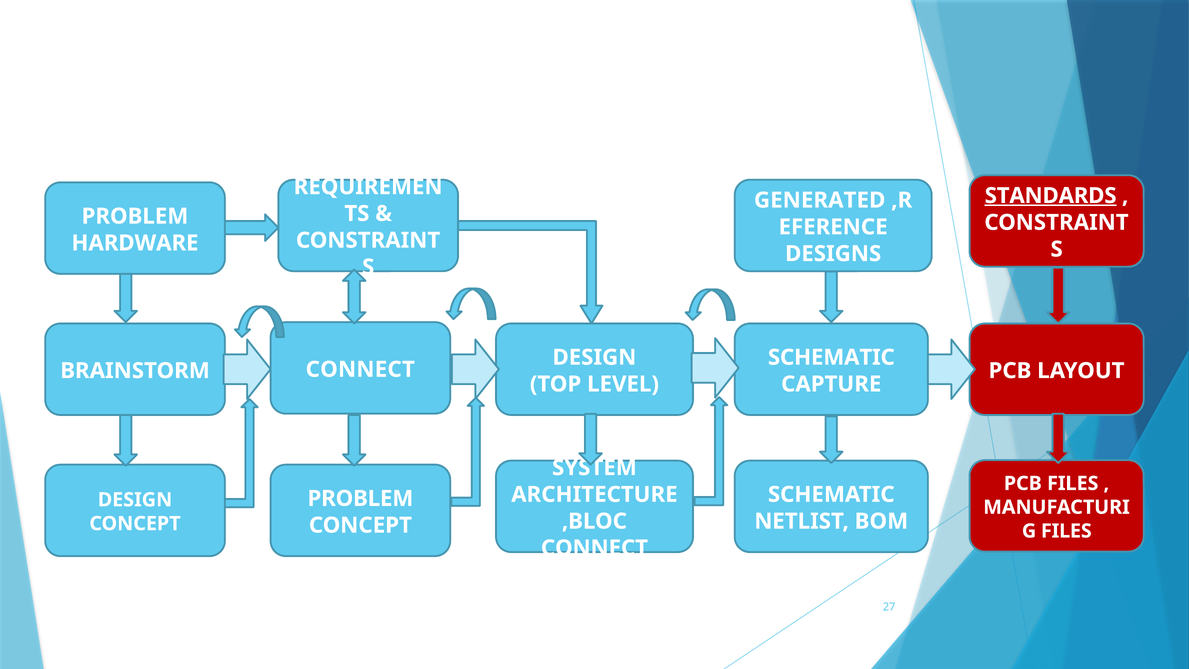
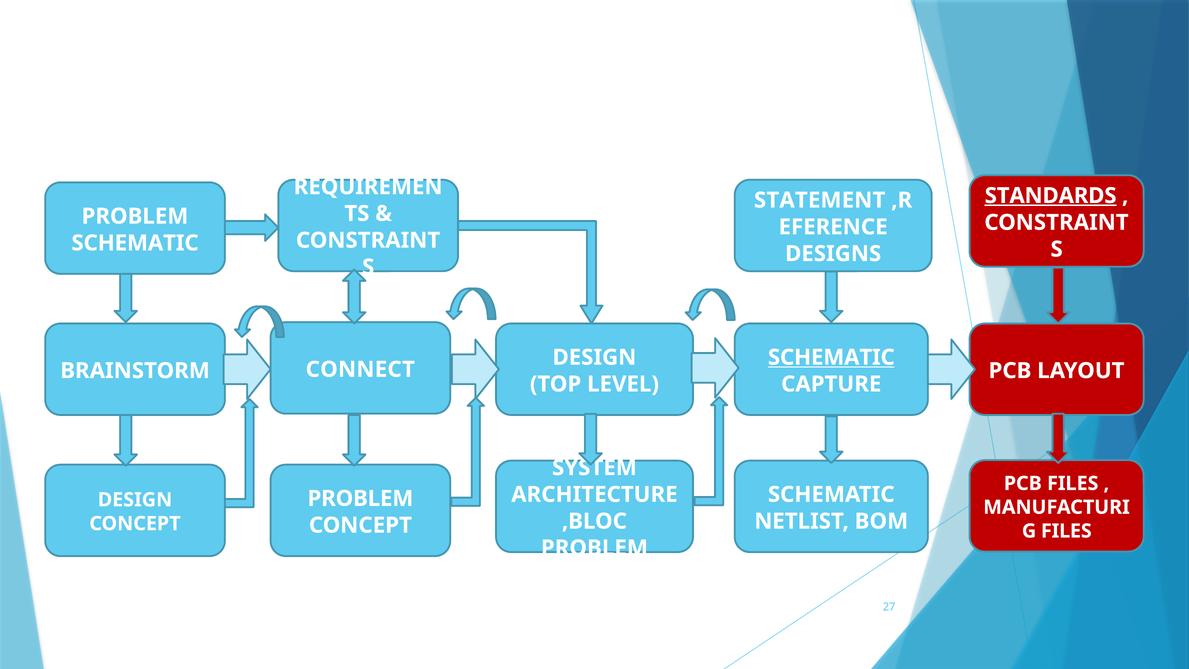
GENERATED: GENERATED -> STATEMENT (820, 200)
HARDWARE: HARDWARE -> SCHEMATIC (135, 243)
SCHEMATIC underline: none -> present (831, 357)
CONNECT: CONNECT -> PROBLEM (594, 548)
